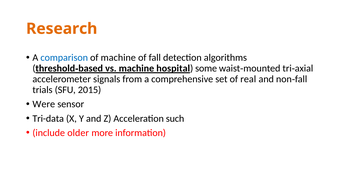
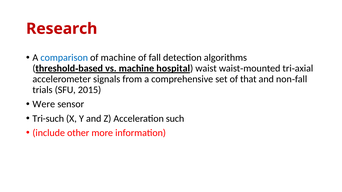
Research colour: orange -> red (62, 29)
some: some -> waist (206, 69)
real: real -> that (248, 79)
Tri-data: Tri-data -> Tri-such (48, 119)
older: older -> other (78, 133)
